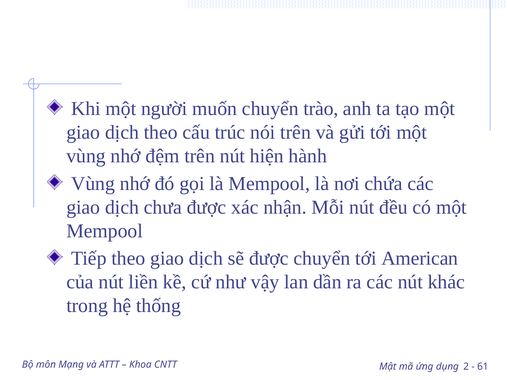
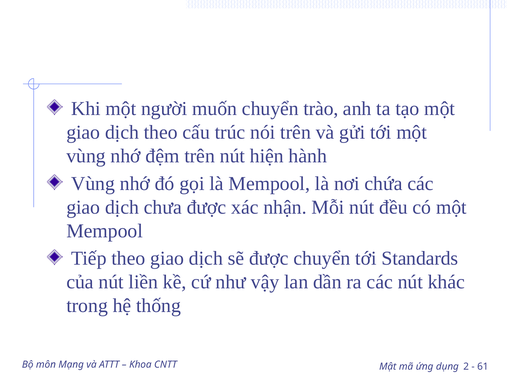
American: American -> Standards (420, 259)
